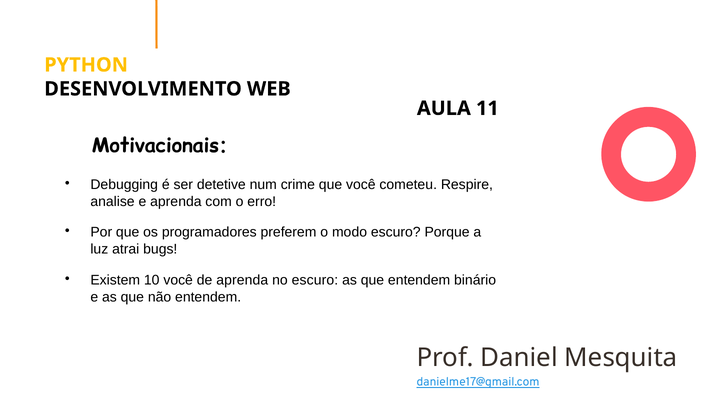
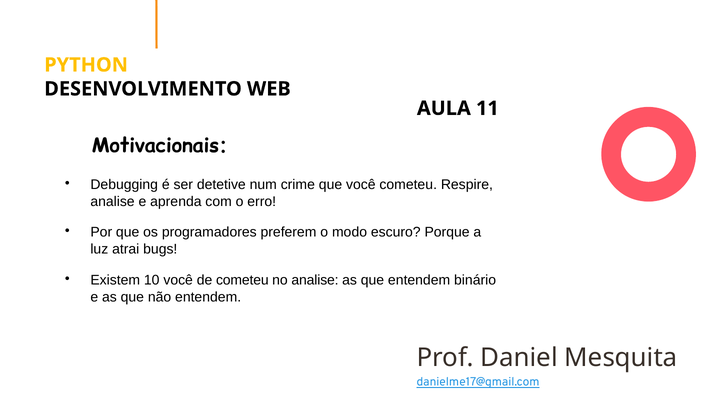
de aprenda: aprenda -> cometeu (242, 280)
no escuro: escuro -> analise (315, 280)
